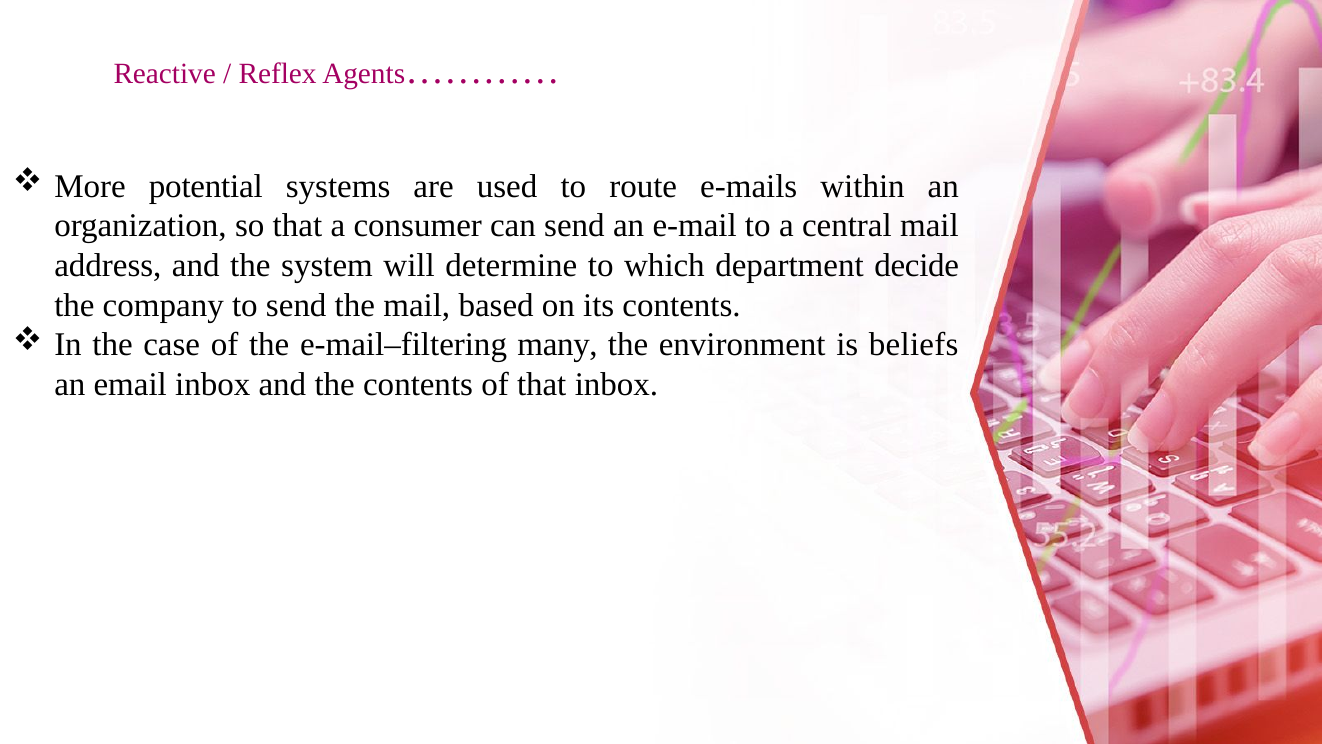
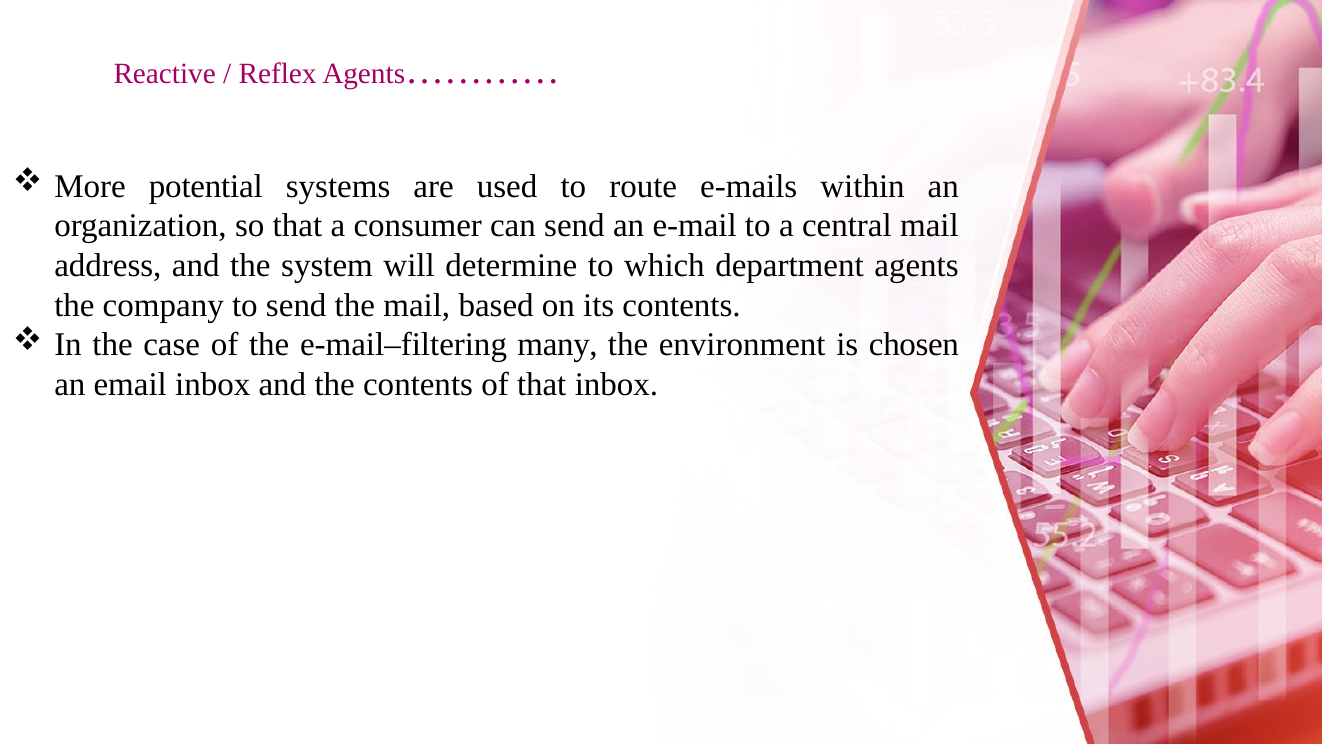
department decide: decide -> agents (917, 265)
beliefs: beliefs -> chosen (914, 345)
